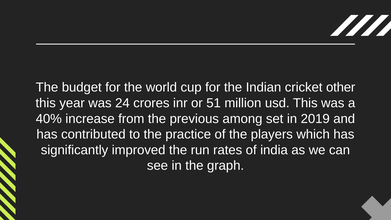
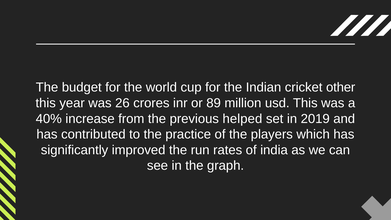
24: 24 -> 26 (122, 103)
51: 51 -> 89 (214, 103)
among: among -> helped (242, 119)
